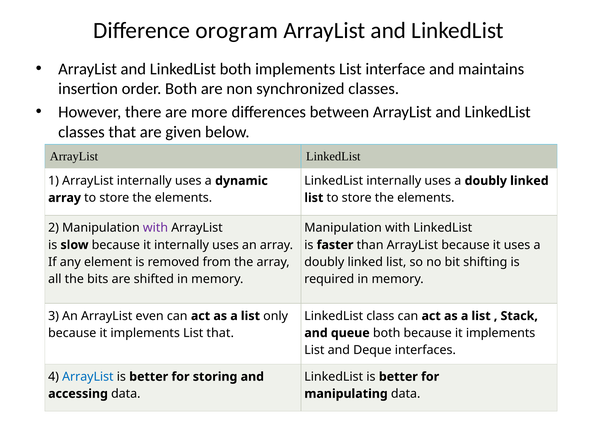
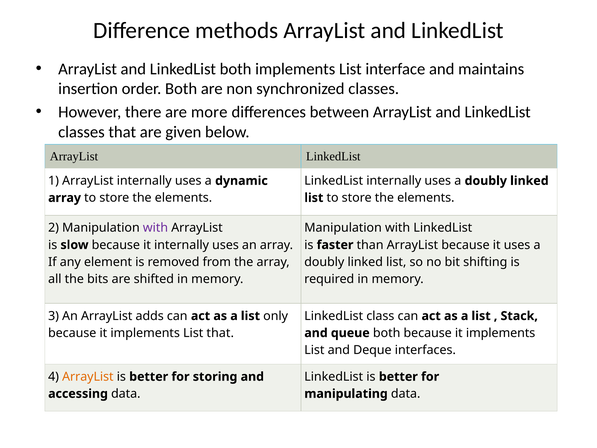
orogram: orogram -> methods (237, 30)
even: even -> adds (150, 316)
ArrayList colour: blue -> orange (88, 376)
